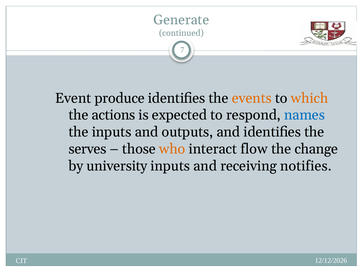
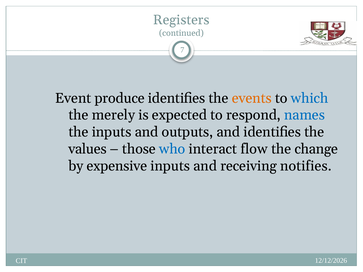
Generate: Generate -> Registers (181, 20)
which colour: orange -> blue (310, 98)
actions: actions -> merely (113, 115)
serves: serves -> values (88, 149)
who colour: orange -> blue (172, 149)
university: university -> expensive (117, 166)
